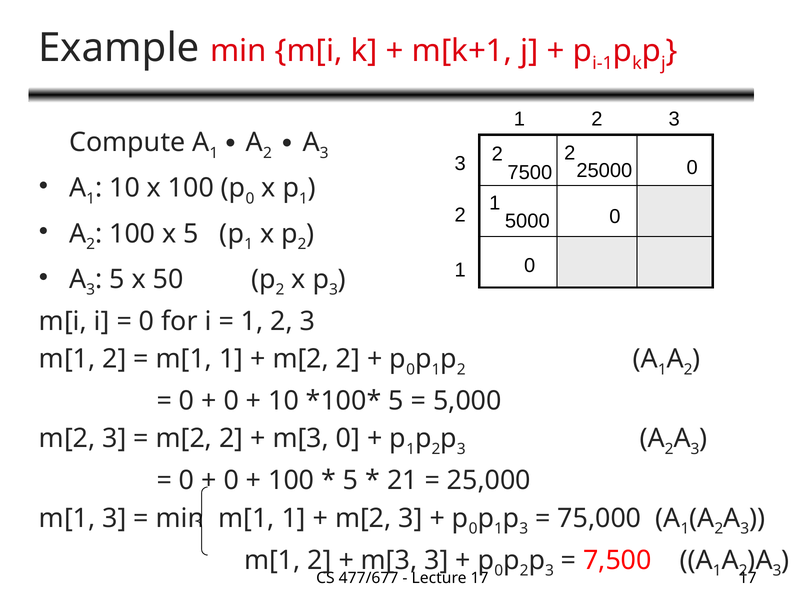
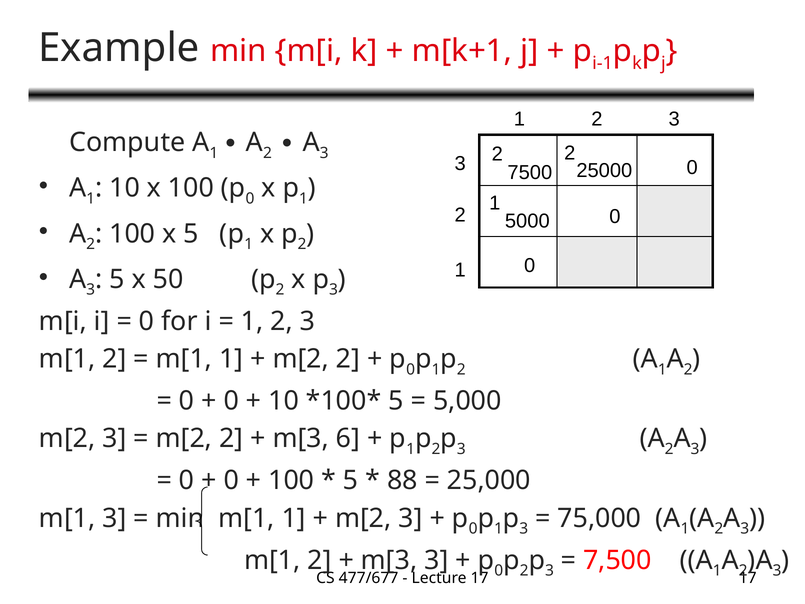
m[3 0: 0 -> 6 (348, 438)
21: 21 -> 88 (402, 480)
